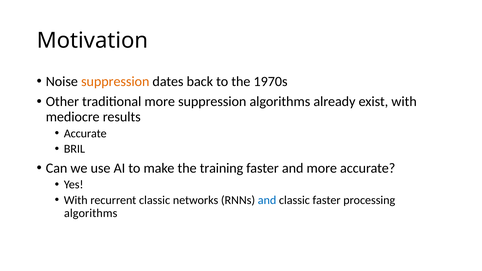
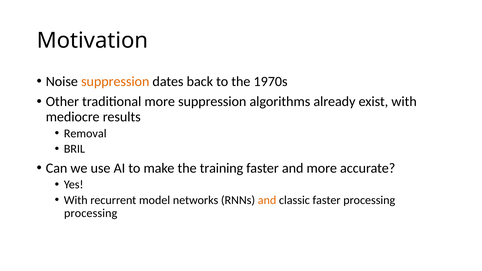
Accurate: Accurate -> Removal (85, 134)
recurrent classic: classic -> model (155, 200)
and colour: blue -> orange (267, 200)
algorithms: algorithms -> processing (91, 213)
